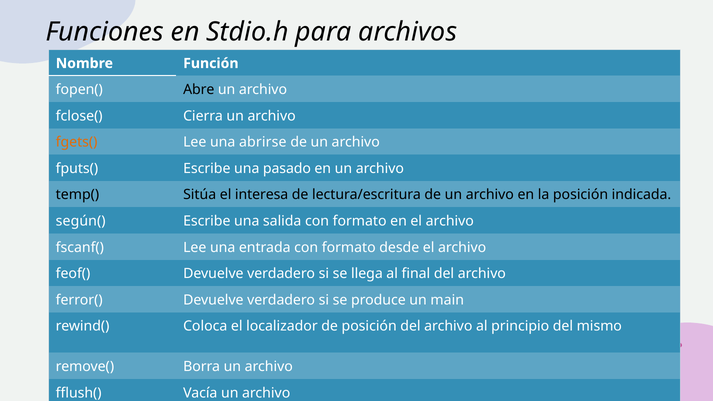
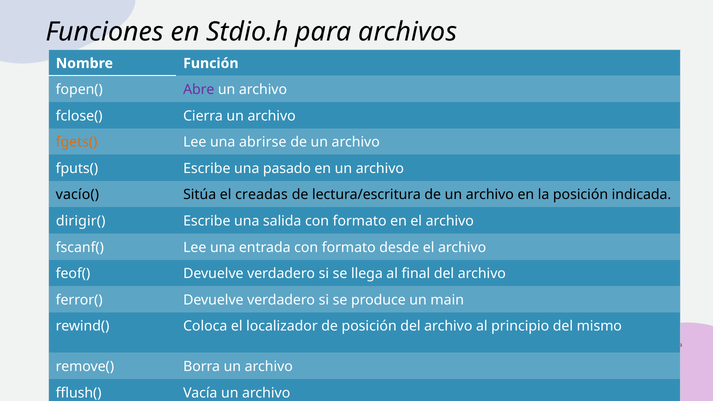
Abre colour: black -> purple (199, 90)
temp(: temp( -> vacío( (77, 195)
interesa: interesa -> creadas (261, 195)
según(: según( -> dirigir( (81, 221)
